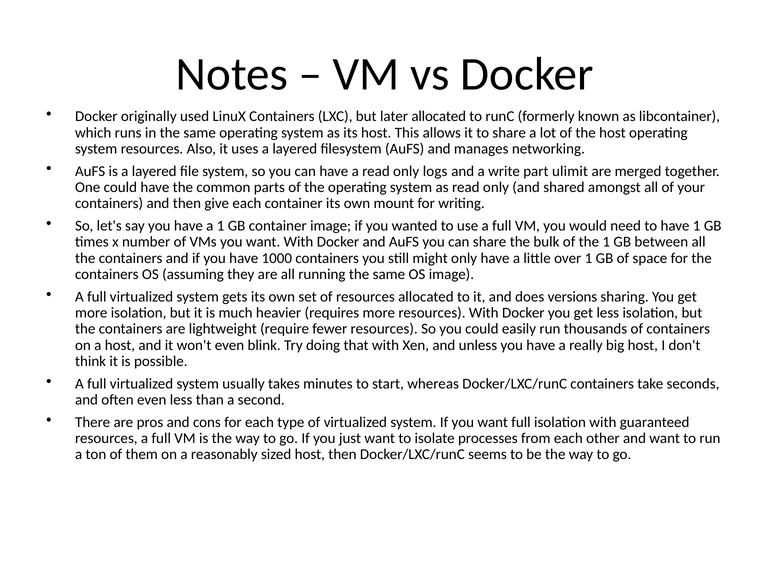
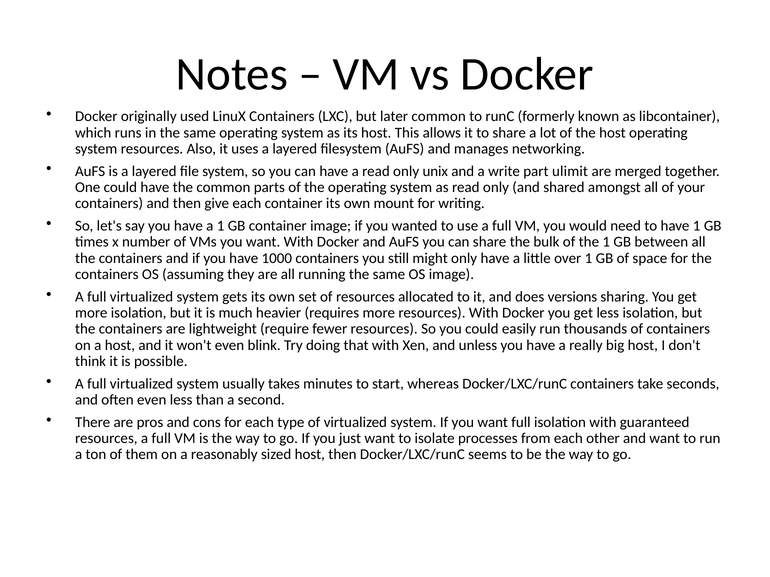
later allocated: allocated -> common (439, 117)
logs: logs -> unix (435, 171)
